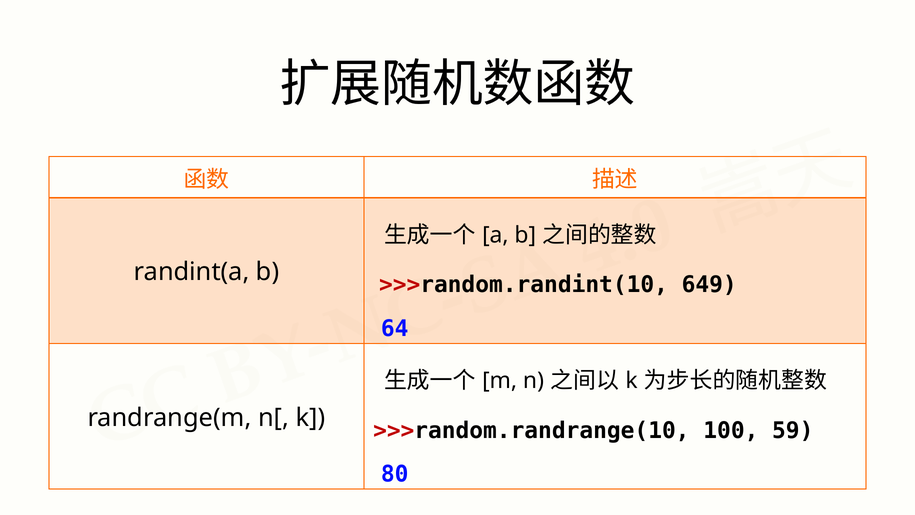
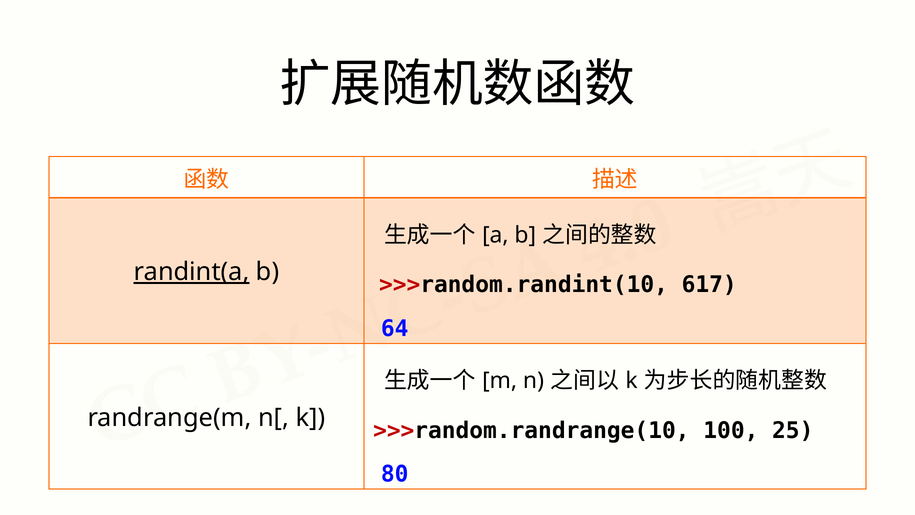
randint(a underline: none -> present (191, 272)
649: 649 -> 617 (709, 285)
59: 59 -> 25 (793, 430)
